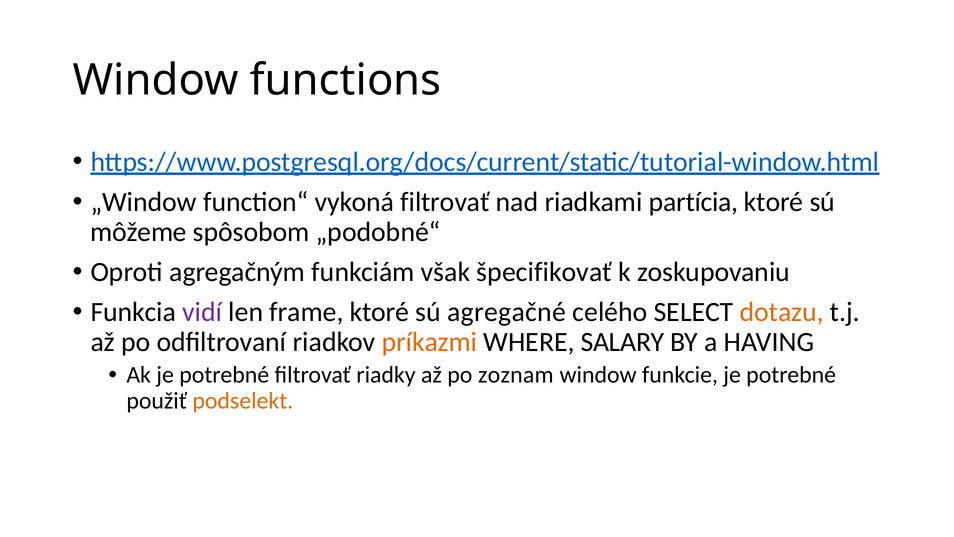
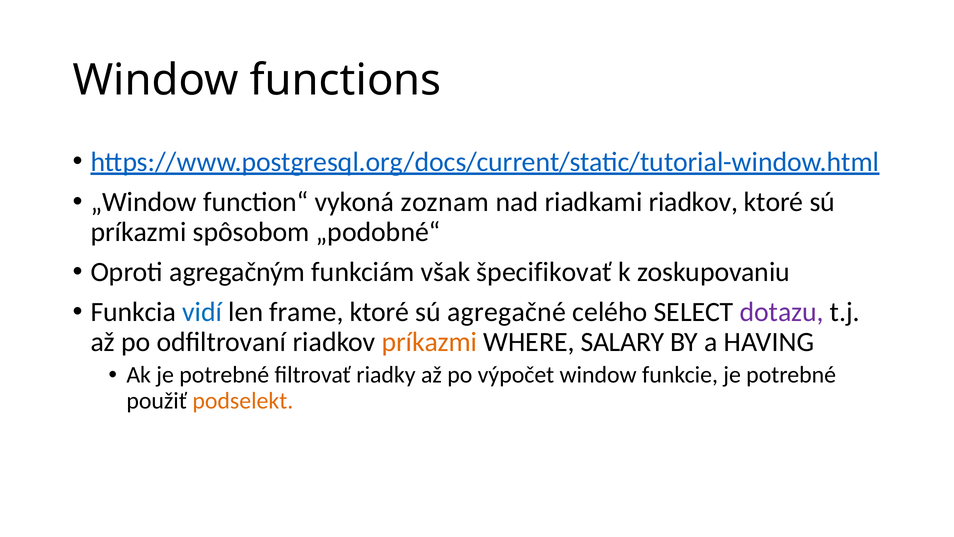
vykoná filtrovať: filtrovať -> zoznam (445, 202)
riadkami partícia: partícia -> riadkov (693, 202)
môžeme: môžeme -> príkazmi (139, 232)
vidí colour: purple -> blue (202, 312)
dotazu colour: orange -> purple (782, 312)
zoznam: zoznam -> výpočet (516, 375)
